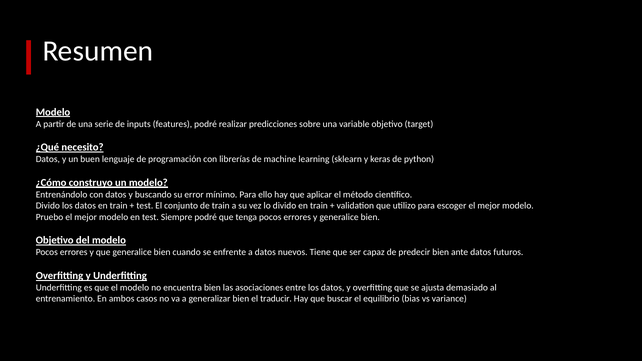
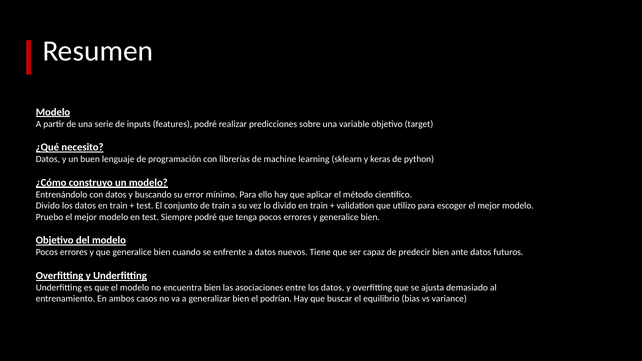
traducir: traducir -> podrían (276, 299)
